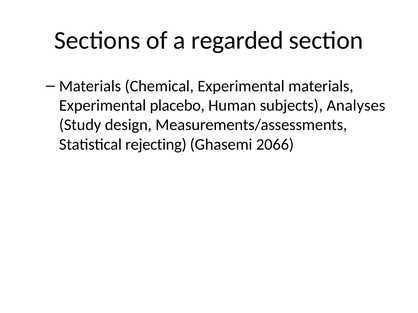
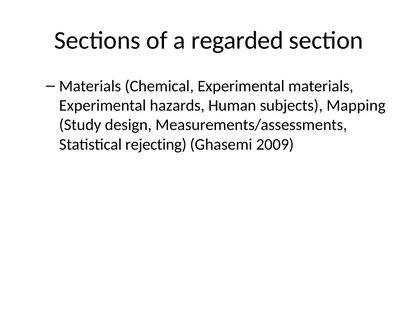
placebo: placebo -> hazards (177, 106)
Analyses: Analyses -> Mapping (356, 106)
2066: 2066 -> 2009 (275, 145)
